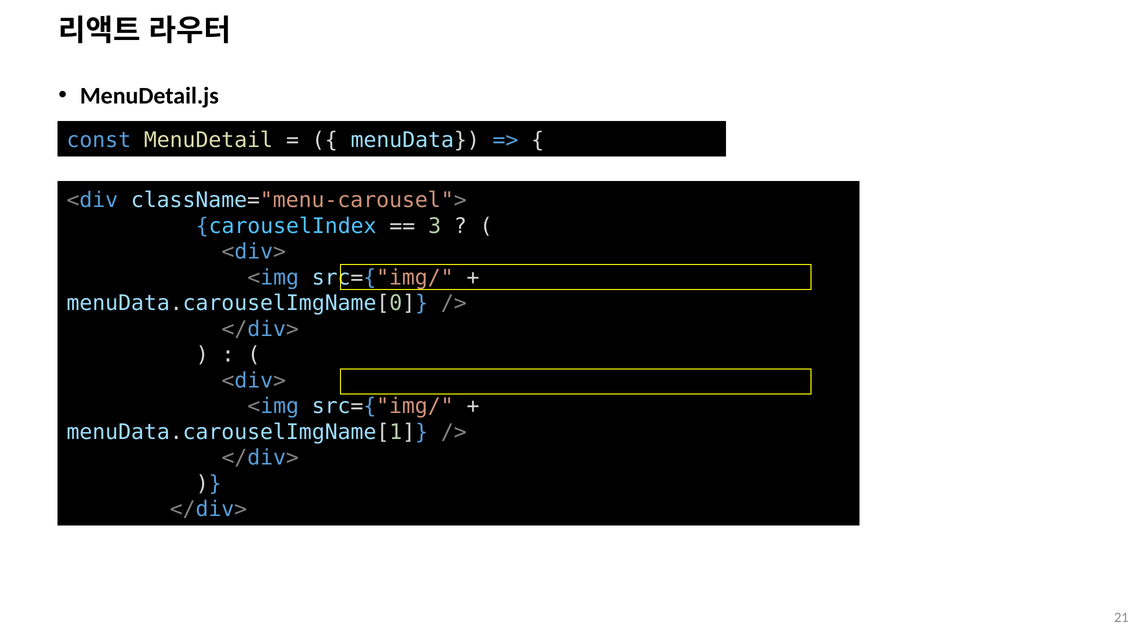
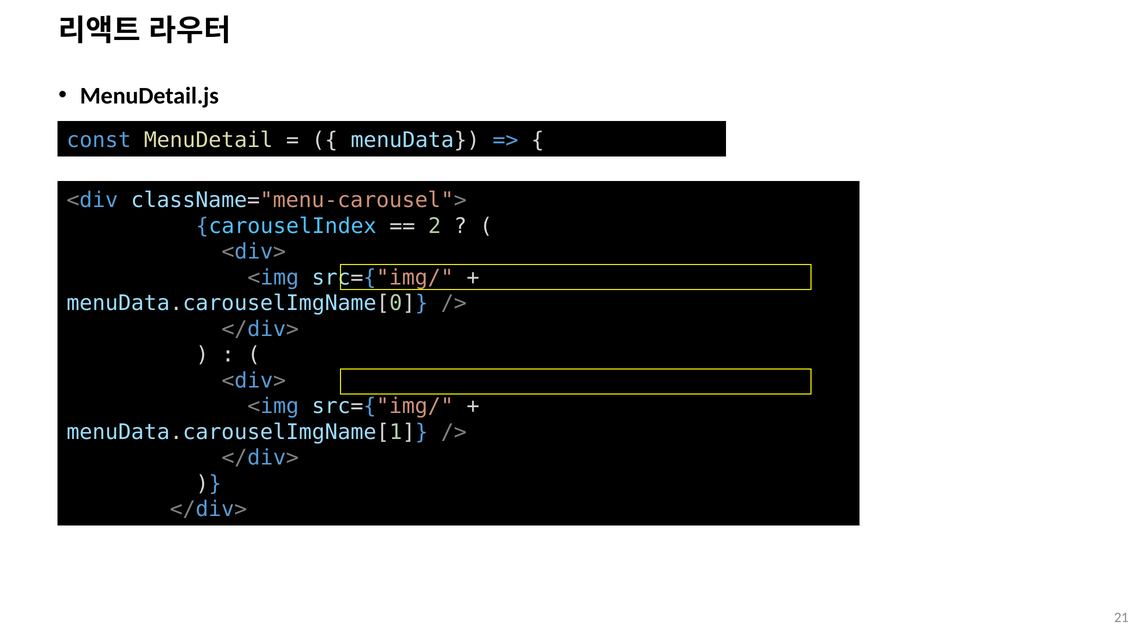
3: 3 -> 2 (435, 226)
